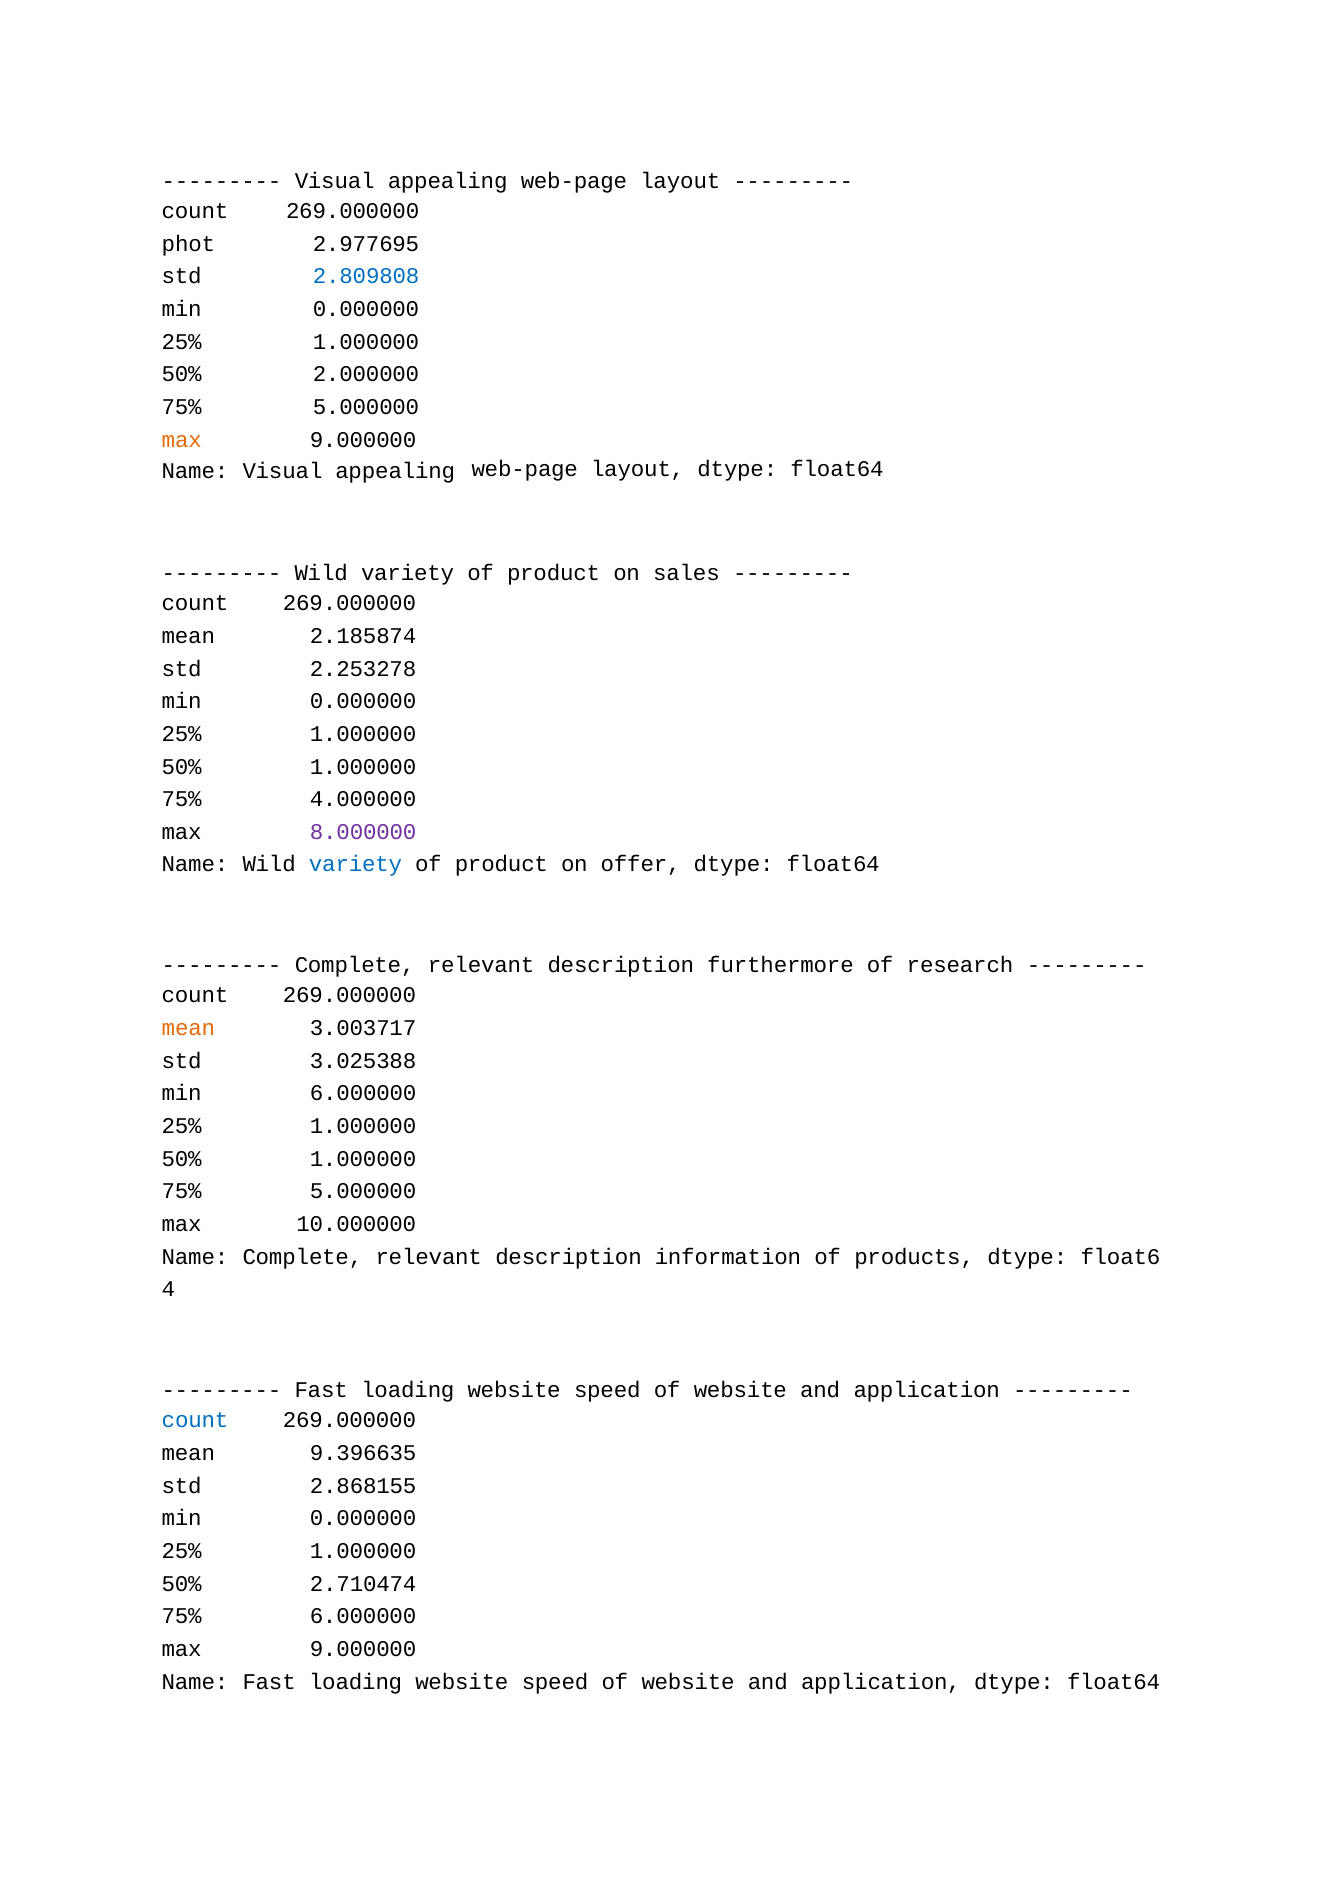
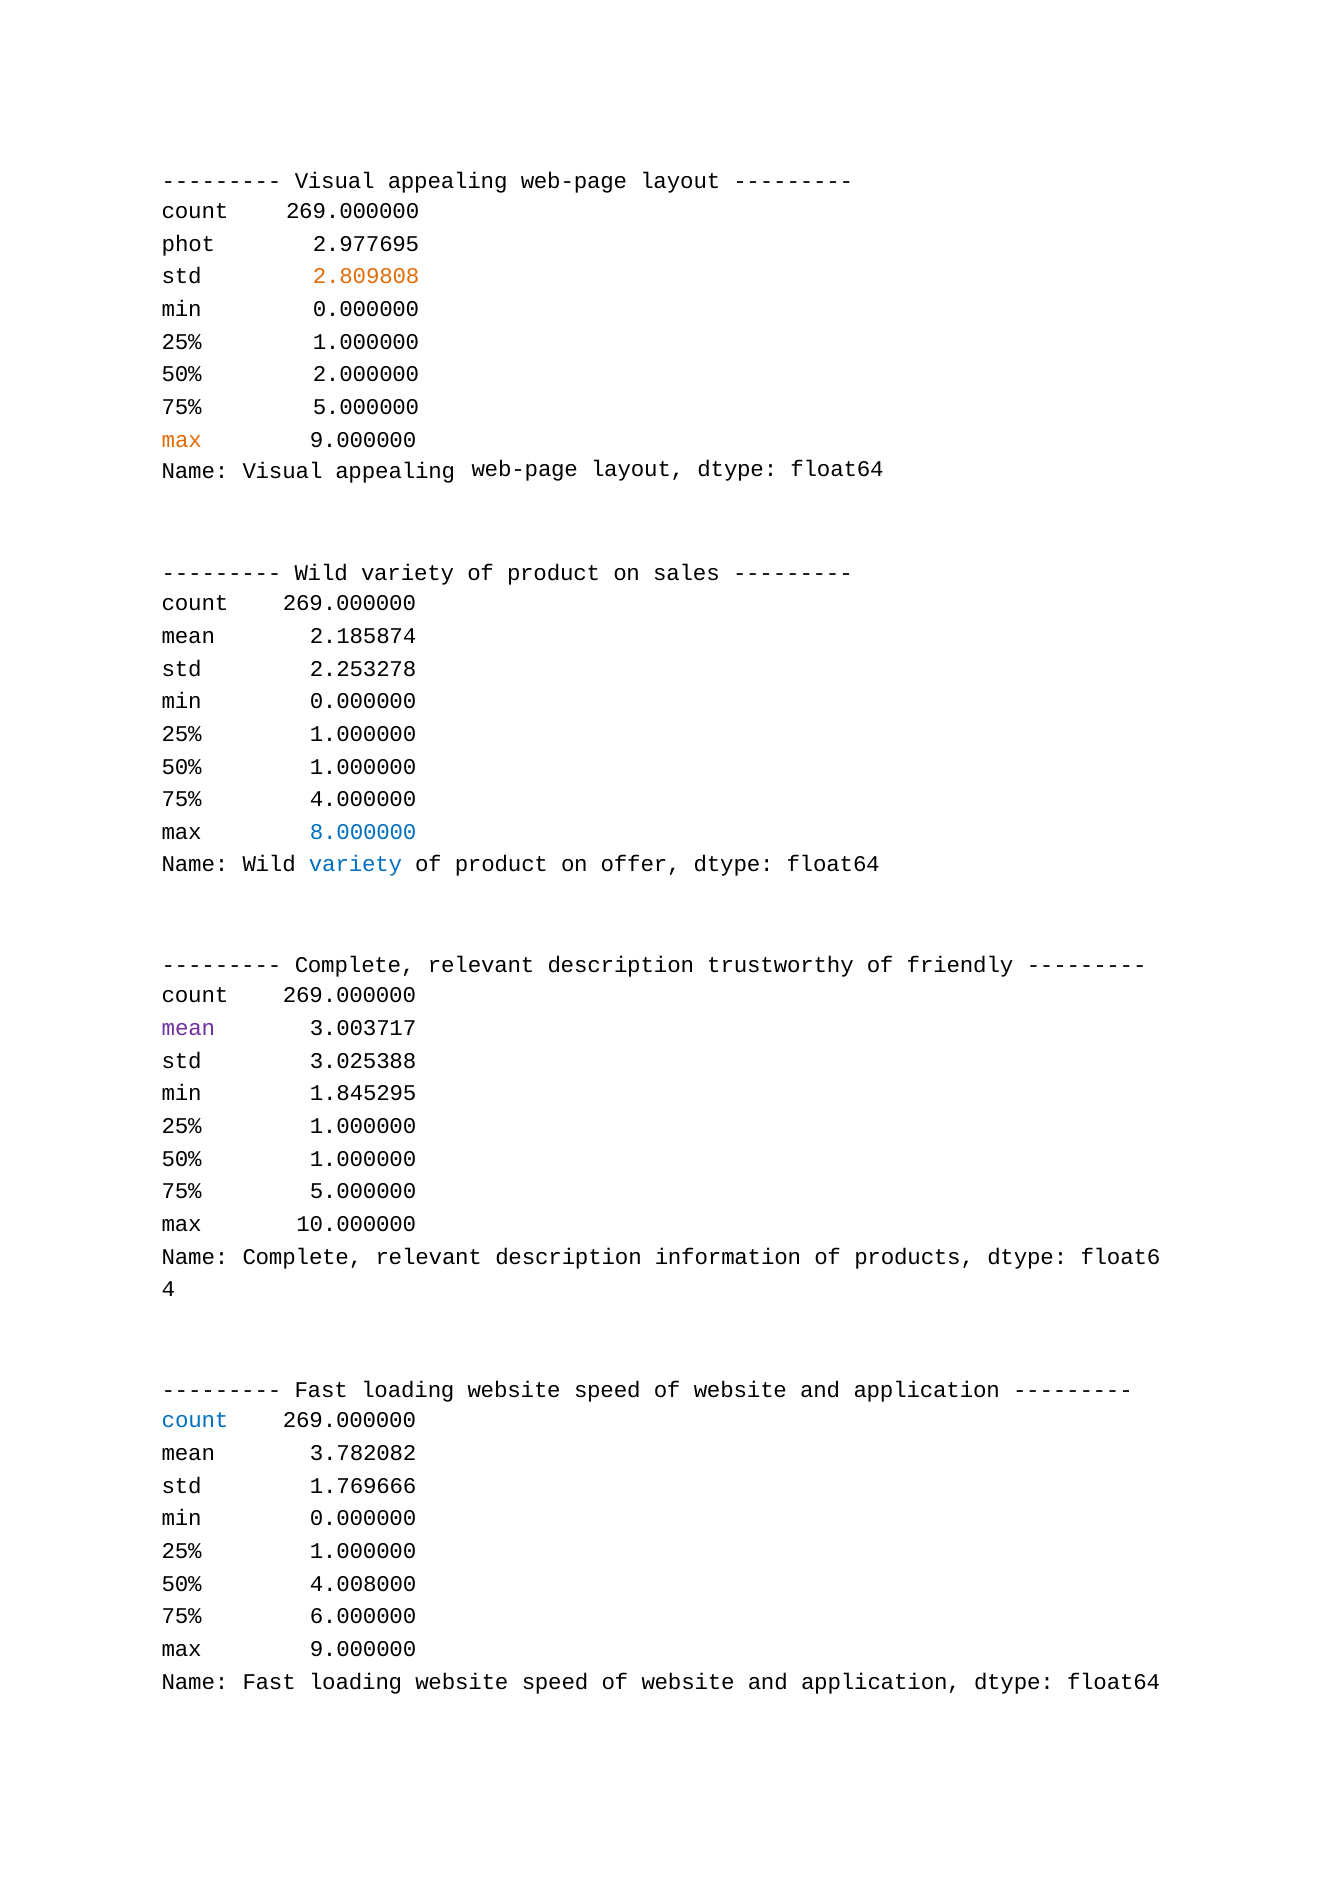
2.809808 colour: blue -> orange (366, 276)
8.000000 colour: purple -> blue (363, 832)
furthermore: furthermore -> trustworthy (780, 965)
research: research -> friendly (960, 965)
mean colour: orange -> purple (188, 1028)
min 6.000000: 6.000000 -> 1.845295 (363, 1093)
9.396635: 9.396635 -> 3.782082 (363, 1453)
2.868155: 2.868155 -> 1.769666 (363, 1485)
2.710474: 2.710474 -> 4.008000 (363, 1583)
